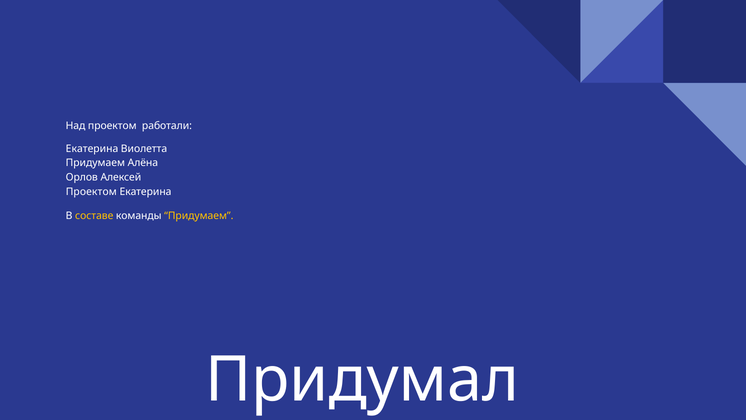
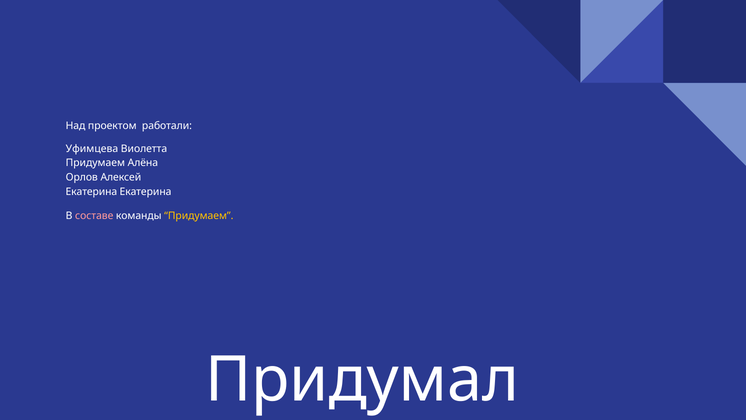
Екатерина: Екатерина -> Уфимцева (92, 149)
Проектом: Проектом -> Екатерина (91, 192)
составе colour: yellow -> pink (94, 216)
